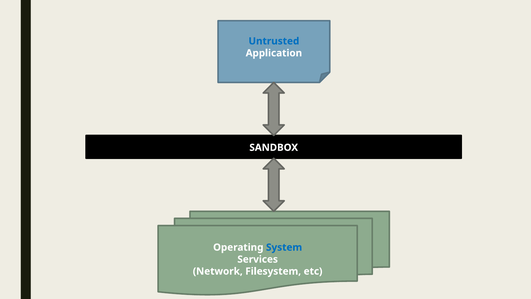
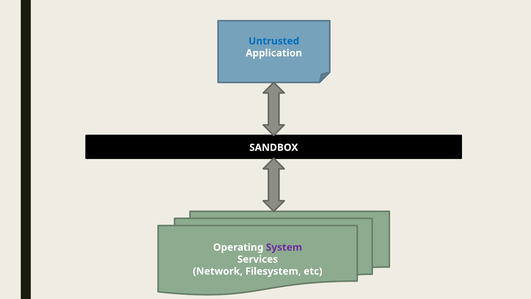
System colour: blue -> purple (284, 247)
